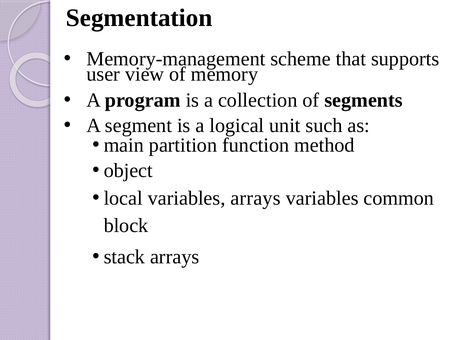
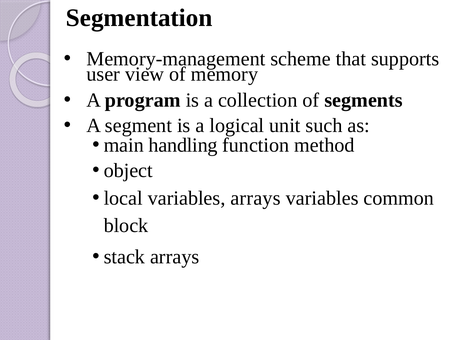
partition: partition -> handling (183, 145)
